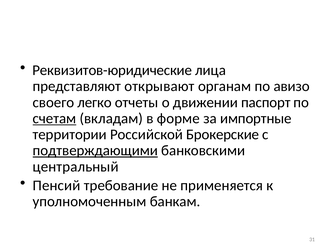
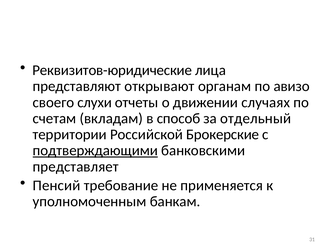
легко: легко -> слухи (95, 102)
паспорт: паспорт -> случаях (266, 102)
счетам underline: present -> none (54, 119)
форме: форме -> способ (178, 119)
импортные: импортные -> отдельный (256, 119)
центральный: центральный -> представляет (76, 167)
